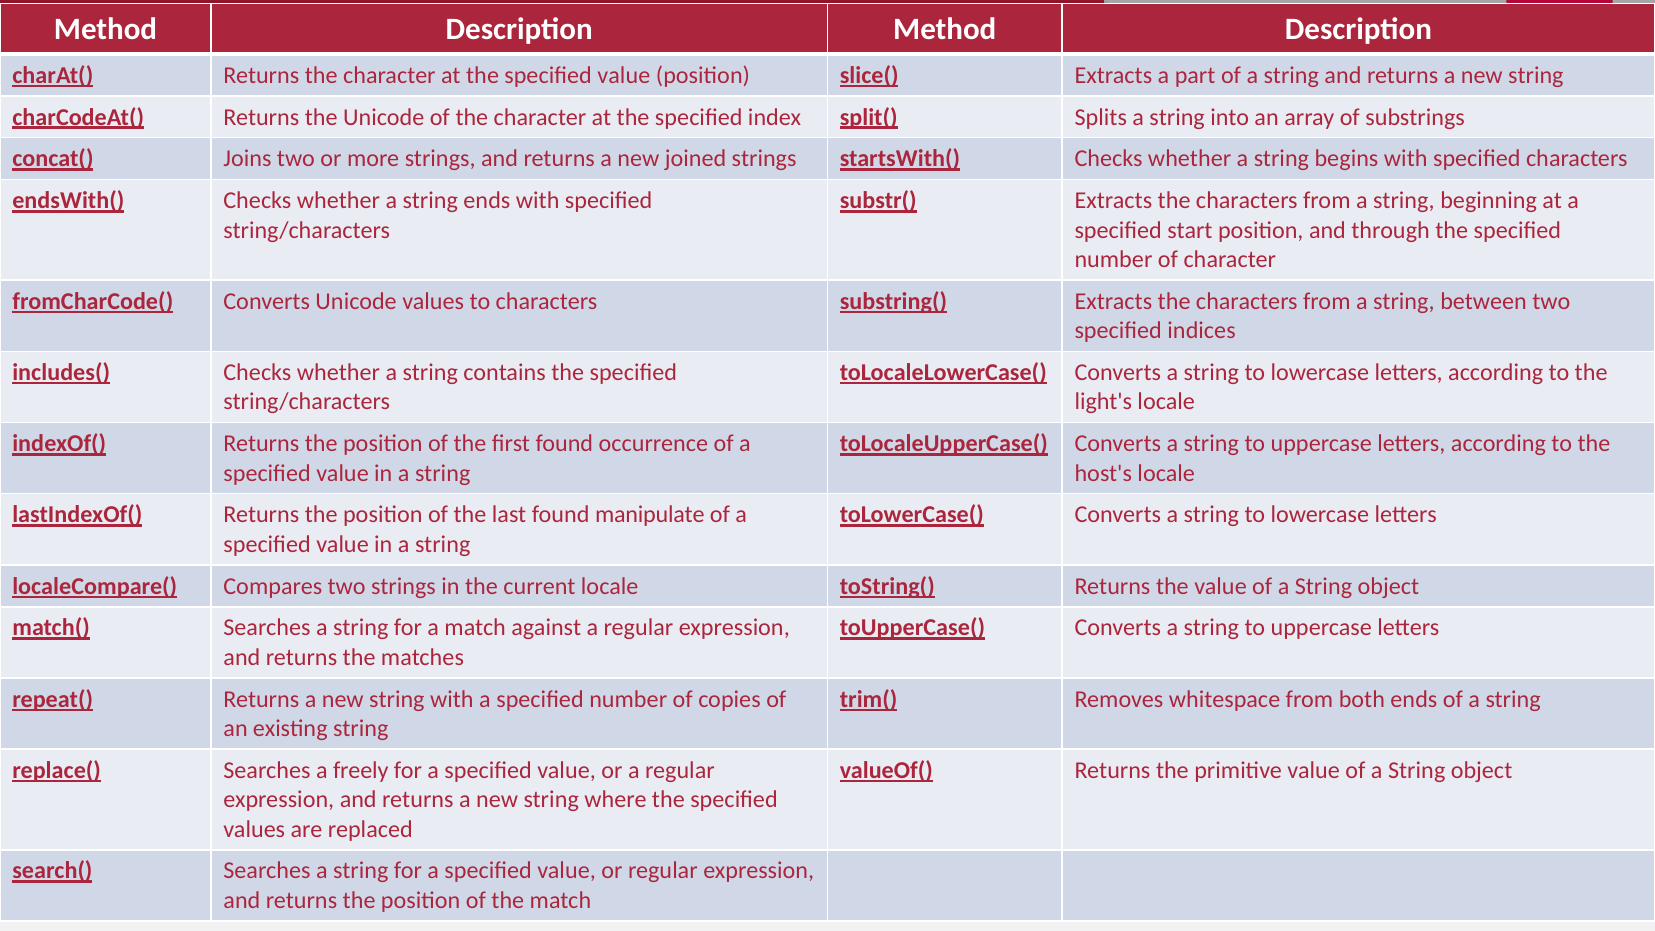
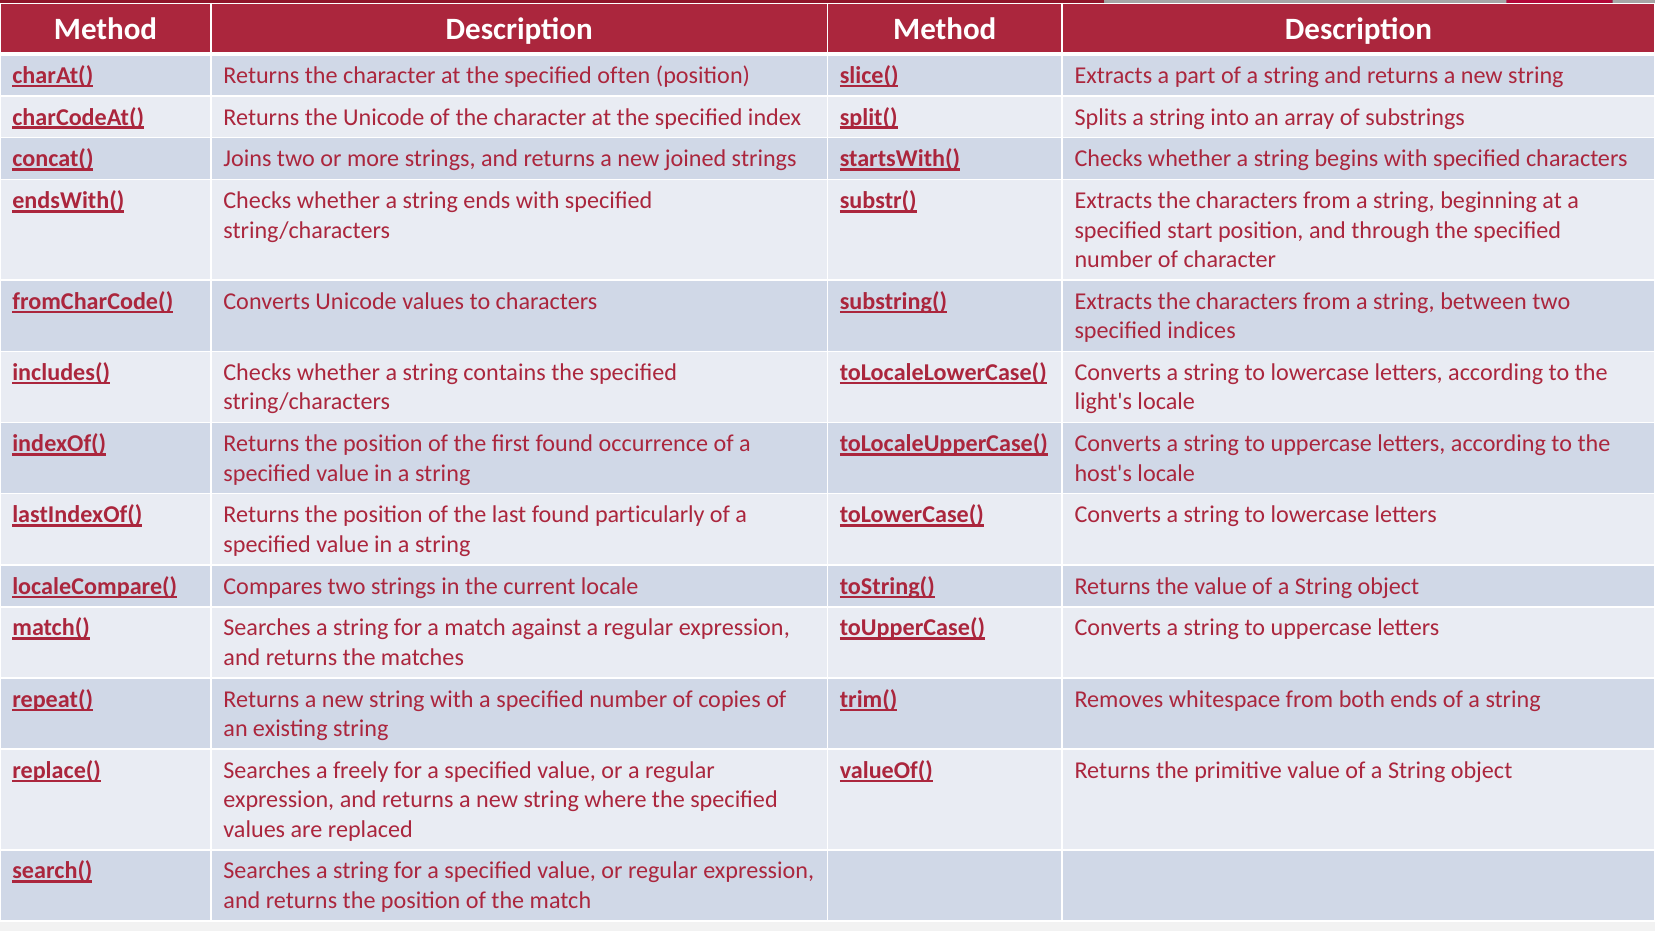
the specified value: value -> often (624, 75)
manipulate: manipulate -> particularly (650, 515)
